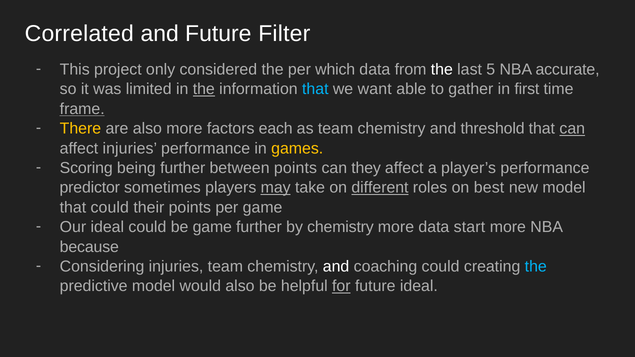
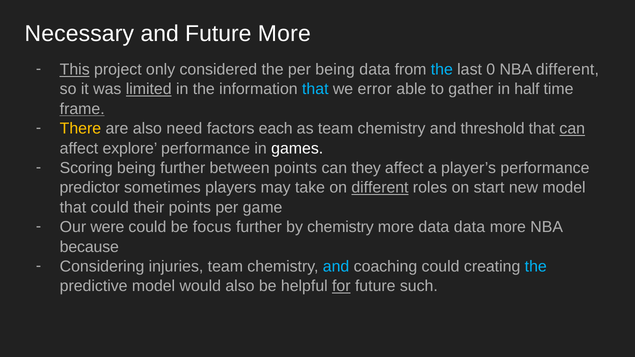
Correlated: Correlated -> Necessary (79, 34)
Future Filter: Filter -> More (284, 34)
This underline: none -> present (75, 70)
per which: which -> being (335, 70)
the colour: white -> light blue (442, 70)
5: 5 -> 0 (491, 70)
NBA accurate: accurate -> different (567, 70)
limited underline: none -> present (149, 89)
the underline: present -> none (204, 89)
want: want -> error (375, 89)
first: first -> half (527, 89)
also more: more -> need (184, 129)
affect injuries: injuries -> explore (130, 148)
games colour: yellow -> white (297, 148)
may underline: present -> none (276, 188)
best: best -> start (489, 188)
Our ideal: ideal -> were (107, 227)
be game: game -> focus (212, 227)
data start: start -> data (469, 227)
and colour: white -> light blue (336, 267)
future ideal: ideal -> such (419, 286)
